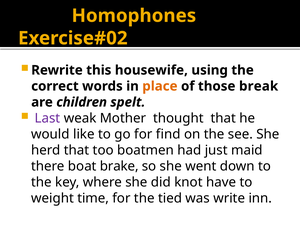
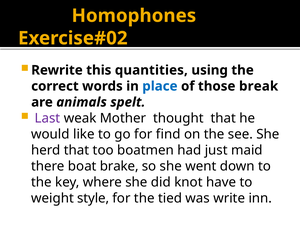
housewife: housewife -> quantities (151, 70)
place colour: orange -> blue (160, 86)
children: children -> animals (82, 102)
time: time -> style (93, 198)
